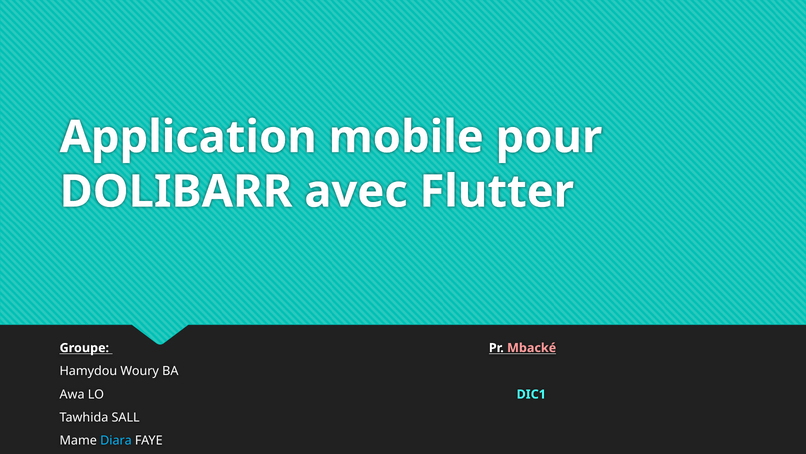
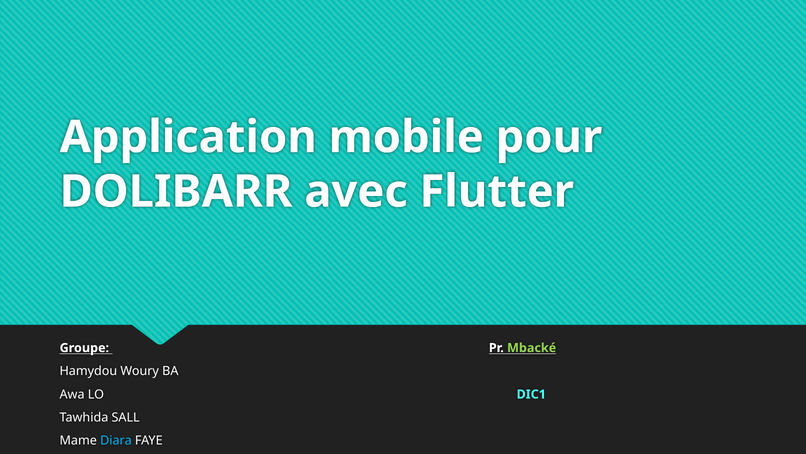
Mbacké colour: pink -> light green (532, 347)
